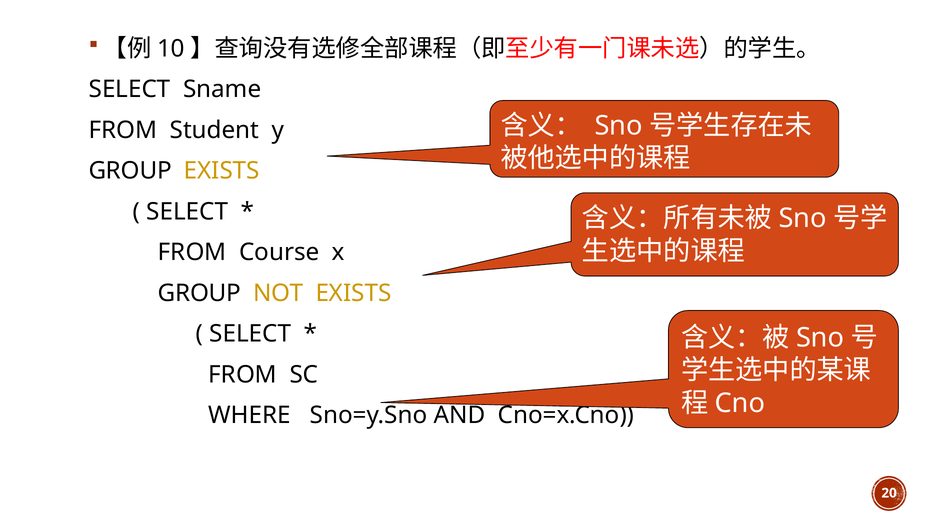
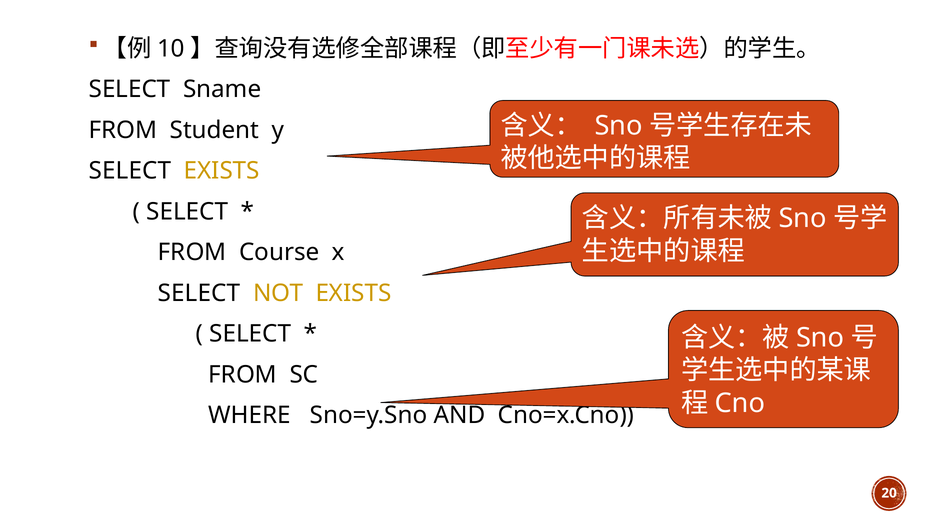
GROUP: GROUP -> SELECT (130, 171)
GROUP: GROUP -> SELECT (199, 293)
